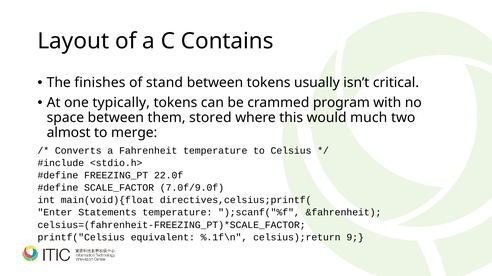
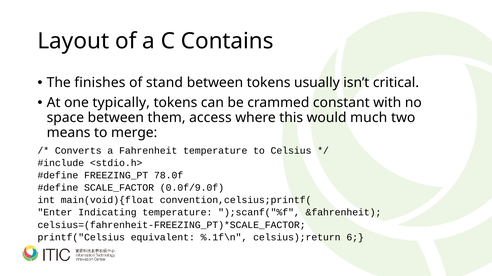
program: program -> constant (341, 103)
stored: stored -> access (210, 118)
almost: almost -> means (69, 133)
22.0f: 22.0f -> 78.0f (169, 176)
7.0f/9.0f: 7.0f/9.0f -> 0.0f/9.0f (192, 188)
directives,celsius;printf(: directives,celsius;printf( -> convention,celsius;printf( (236, 201)
Statements: Statements -> Indicating (107, 213)
9: 9 -> 6 (355, 238)
